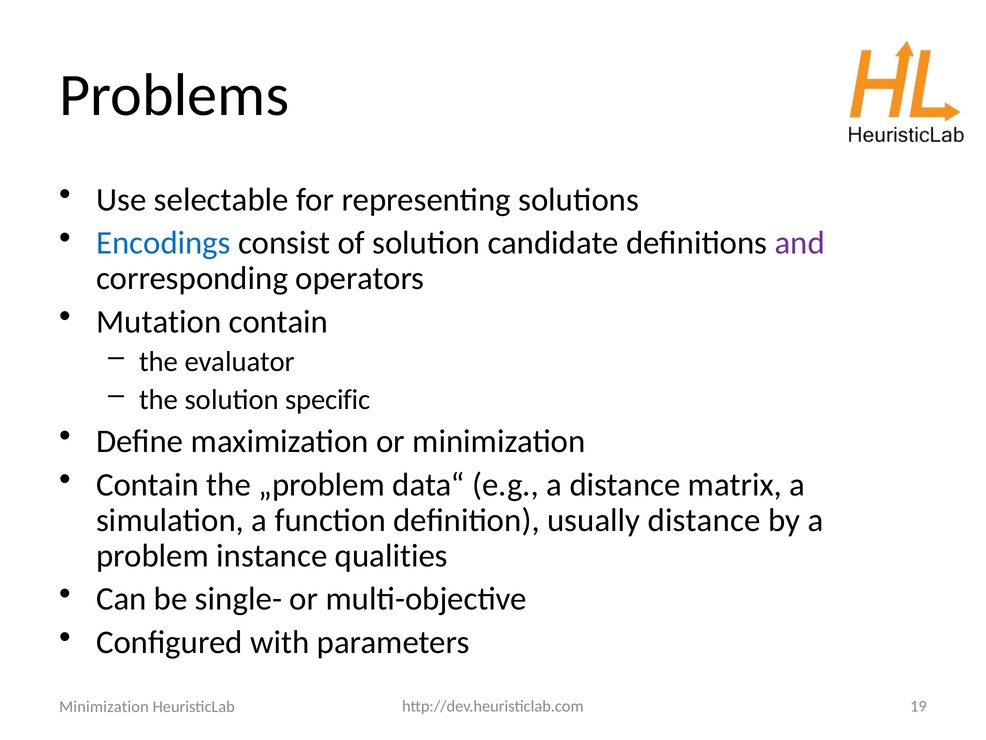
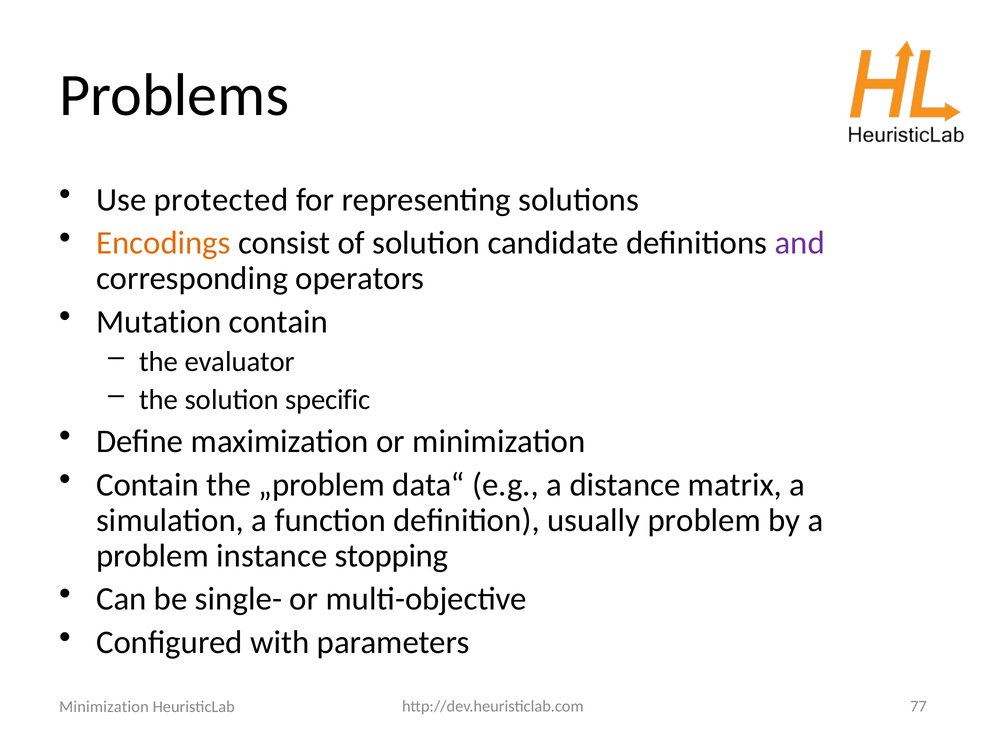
selectable: selectable -> protected (221, 200)
Encodings colour: blue -> orange (163, 243)
usually distance: distance -> problem (704, 520)
qualities: qualities -> stopping (392, 555)
19: 19 -> 77 (919, 706)
